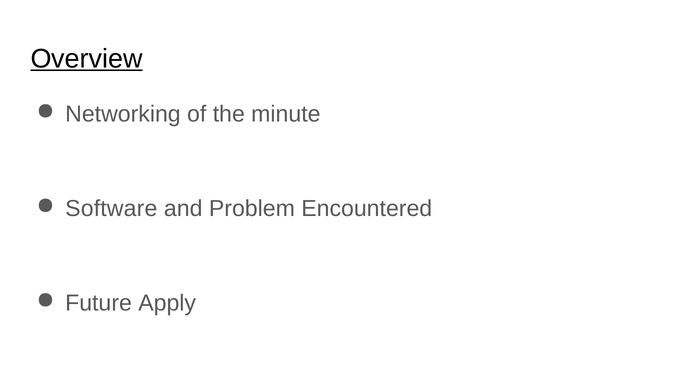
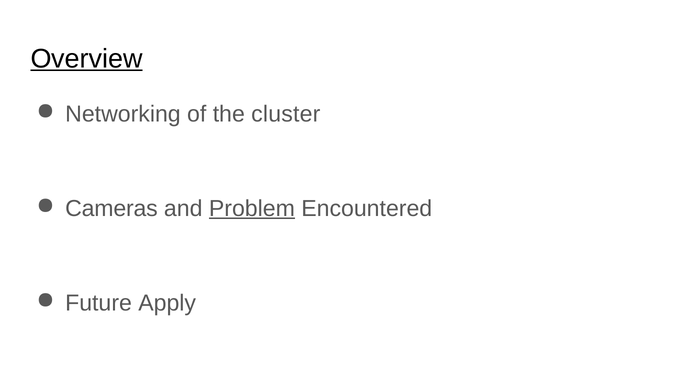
minute: minute -> cluster (286, 114)
Software: Software -> Cameras (111, 208)
Problem underline: none -> present (252, 208)
